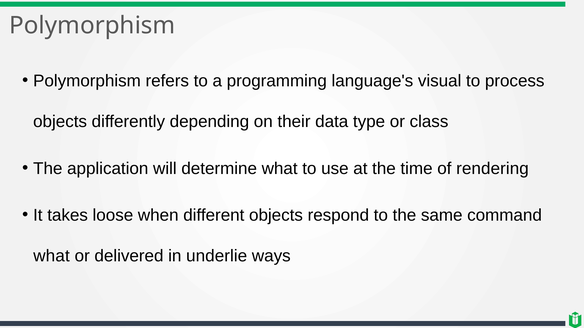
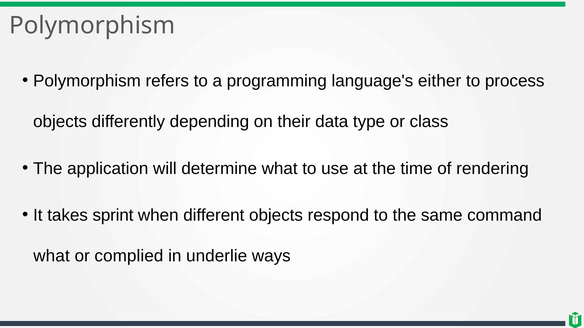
visual: visual -> either (440, 81)
loose: loose -> sprint (113, 216)
delivered: delivered -> complied (129, 256)
